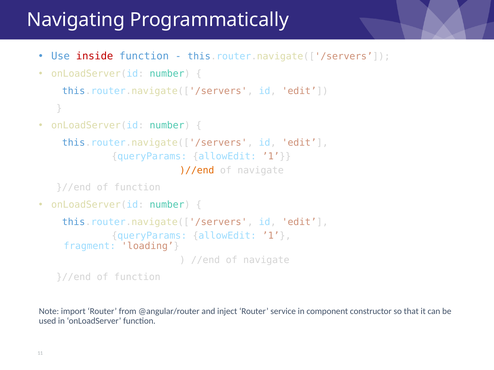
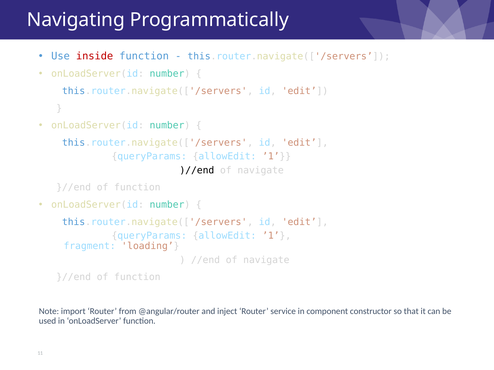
)//end colour: orange -> black (197, 170)
